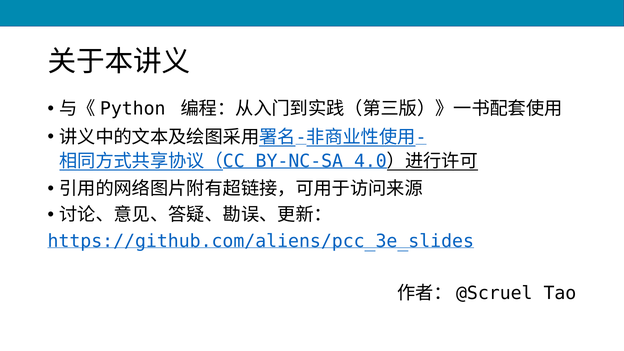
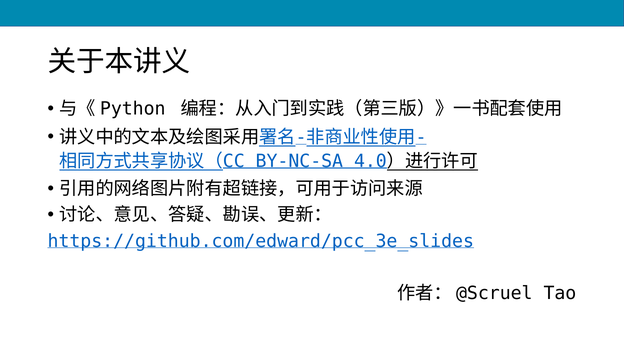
https://github.com/aliens/pcc_3e_slides: https://github.com/aliens/pcc_3e_slides -> https://github.com/edward/pcc_3e_slides (261, 241)
